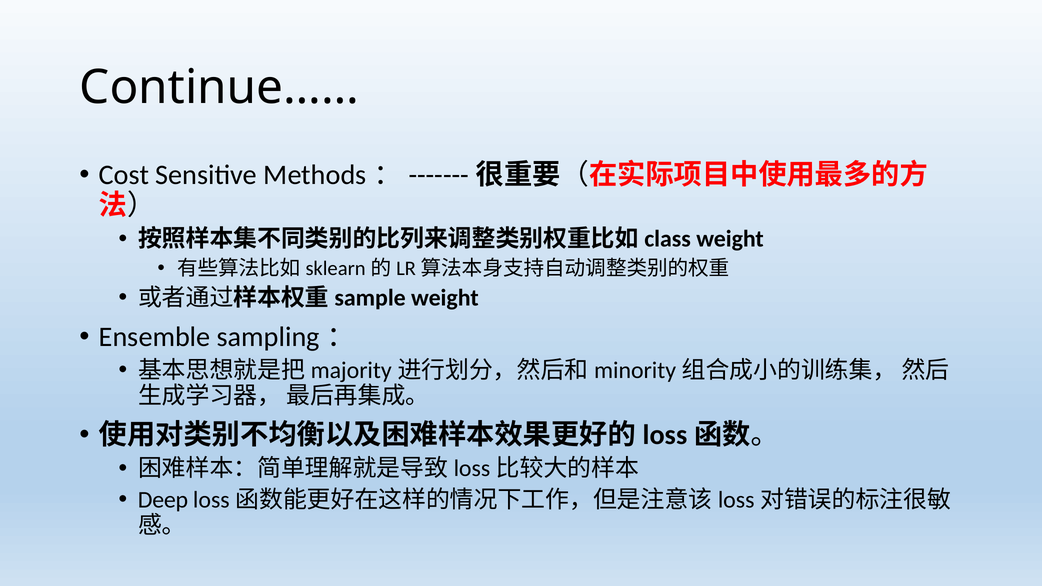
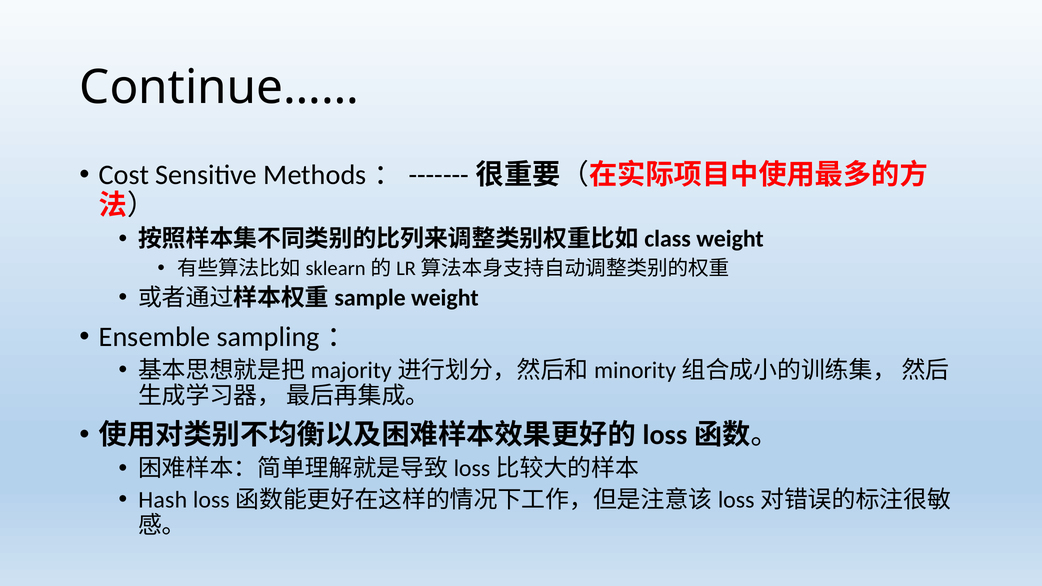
Deep: Deep -> Hash (163, 500)
